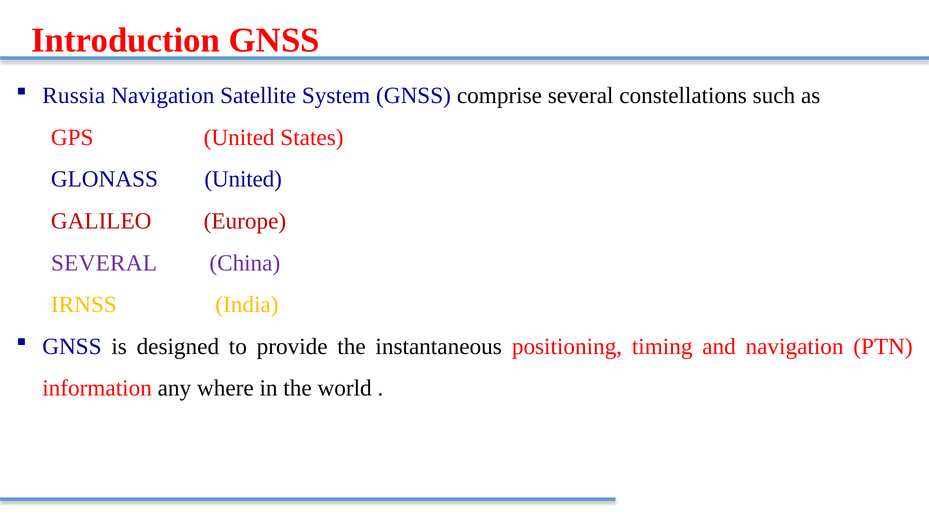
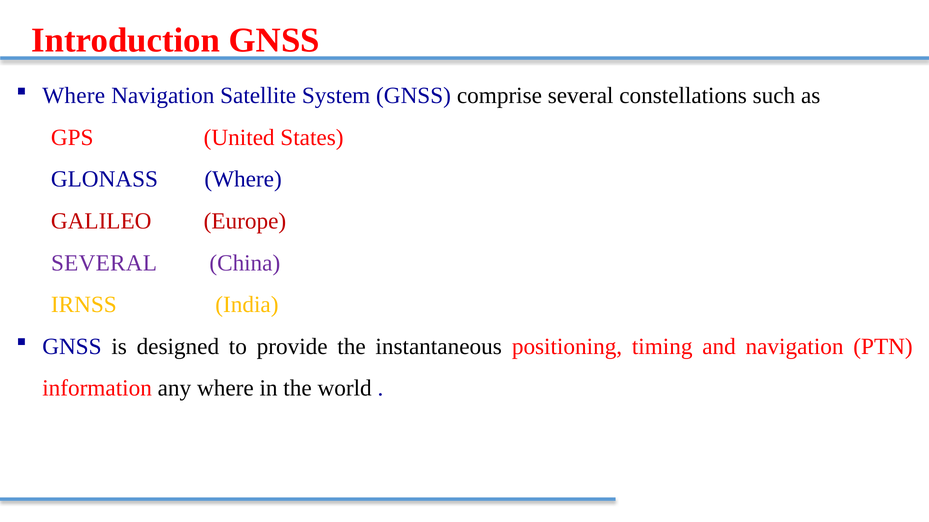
Russia: Russia -> Where (74, 96)
GLONASS United: United -> Where (243, 180)
